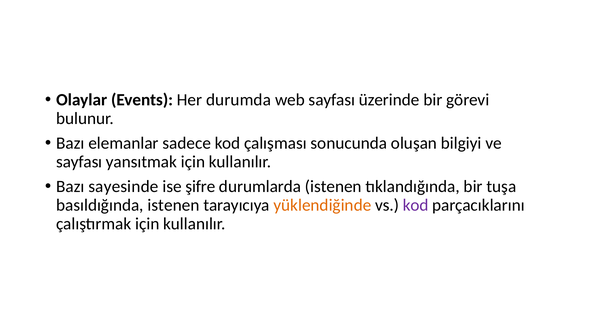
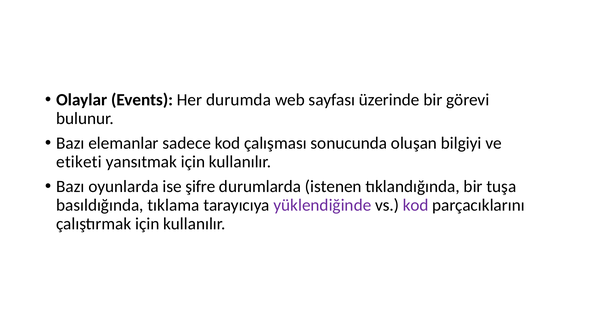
sayfası: sayfası -> etiketi (79, 162)
sayesinde: sayesinde -> oyunlarda (124, 187)
basıldığında istenen: istenen -> tıklama (174, 205)
yüklendiğinde colour: orange -> purple (322, 205)
